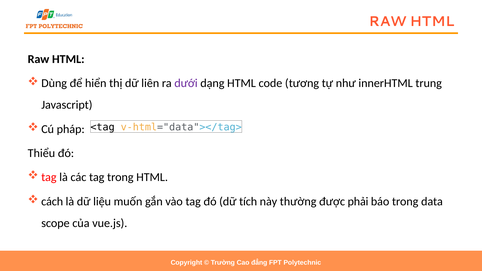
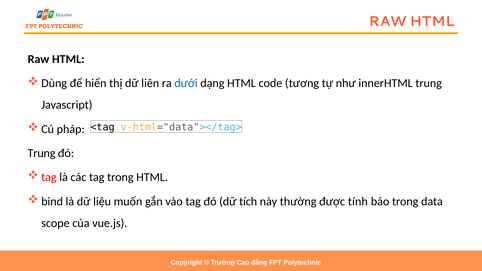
dưới colour: purple -> blue (186, 83)
Thiểu: Thiểu -> Trung (42, 153)
cách: cách -> bind (52, 201)
phải: phải -> tính (358, 201)
